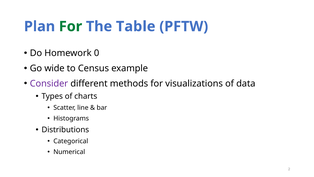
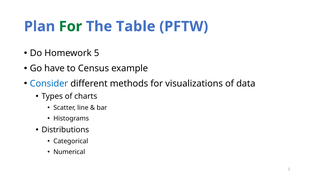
0: 0 -> 5 (97, 53)
wide: wide -> have (54, 68)
Consider colour: purple -> blue (49, 83)
